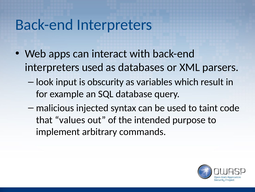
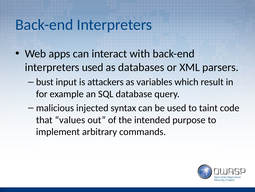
look: look -> bust (45, 82)
obscurity: obscurity -> attackers (106, 82)
